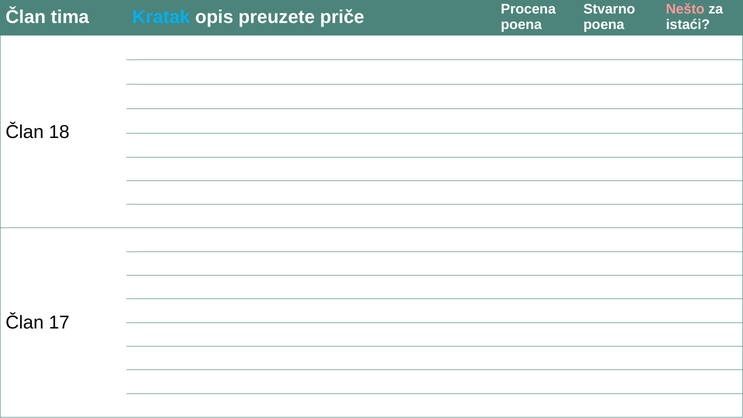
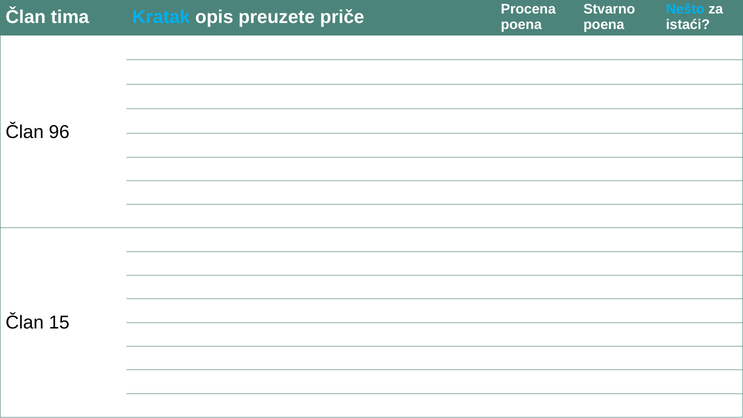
Nešto colour: pink -> light blue (685, 9)
18: 18 -> 96 (59, 132)
17: 17 -> 15 (59, 323)
